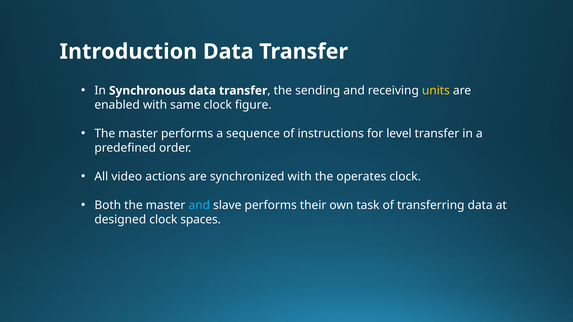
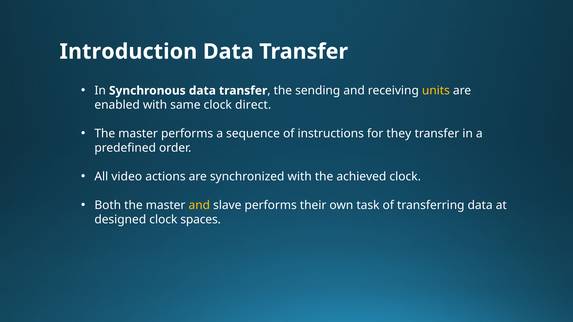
figure: figure -> direct (253, 105)
level: level -> they (399, 134)
operates: operates -> achieved (361, 177)
and colour: light blue -> yellow (199, 205)
